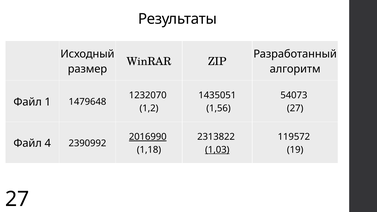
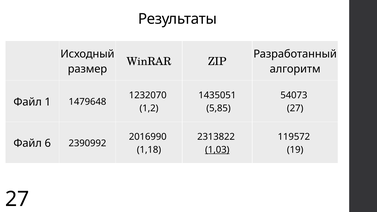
1,56: 1,56 -> 5,85 (218, 108)
2016990 underline: present -> none (148, 137)
4: 4 -> 6 (48, 143)
